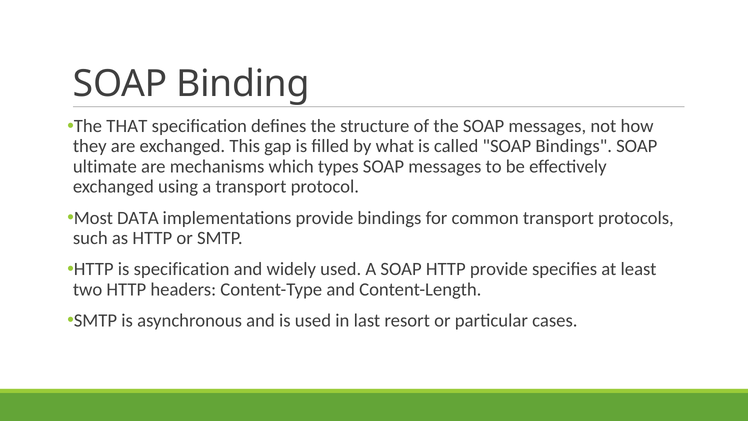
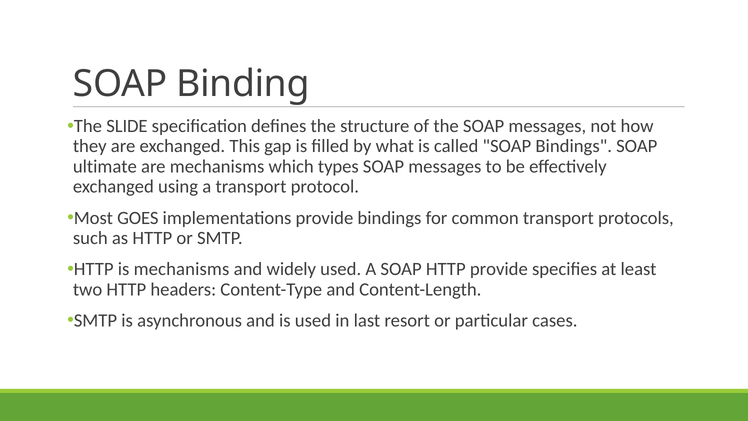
THAT: THAT -> SLIDE (127, 126)
DATA: DATA -> GOES (138, 218)
is specification: specification -> mechanisms (181, 269)
